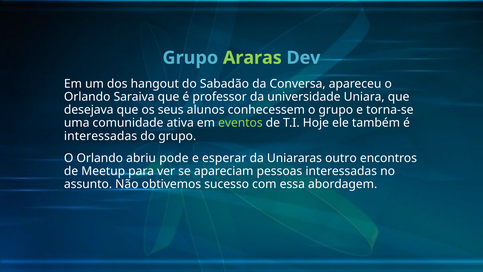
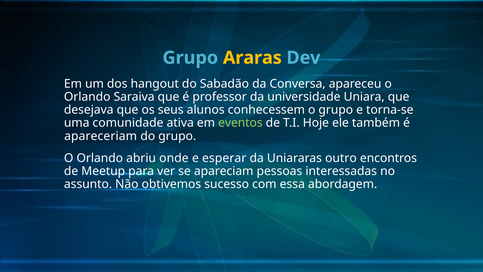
Araras colour: light green -> yellow (252, 58)
interessadas: interessadas -> apareceriam (101, 136)
pode: pode -> onde (174, 158)
